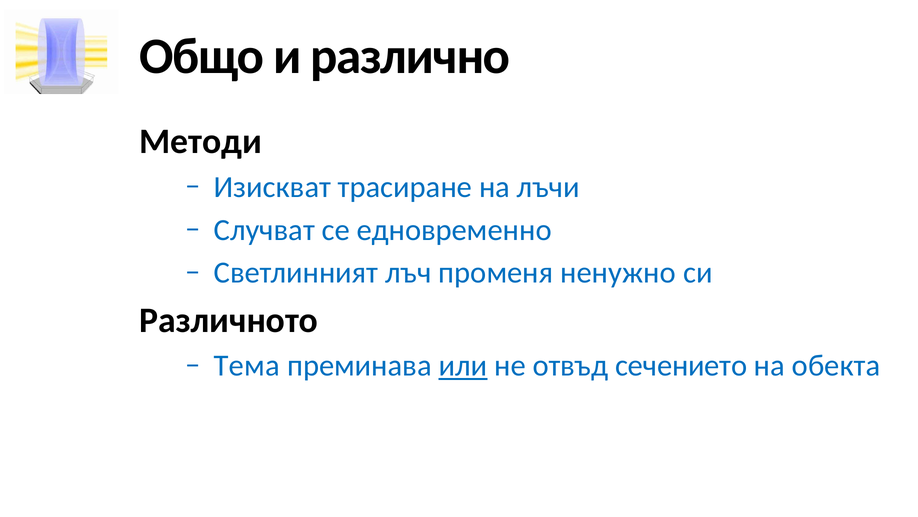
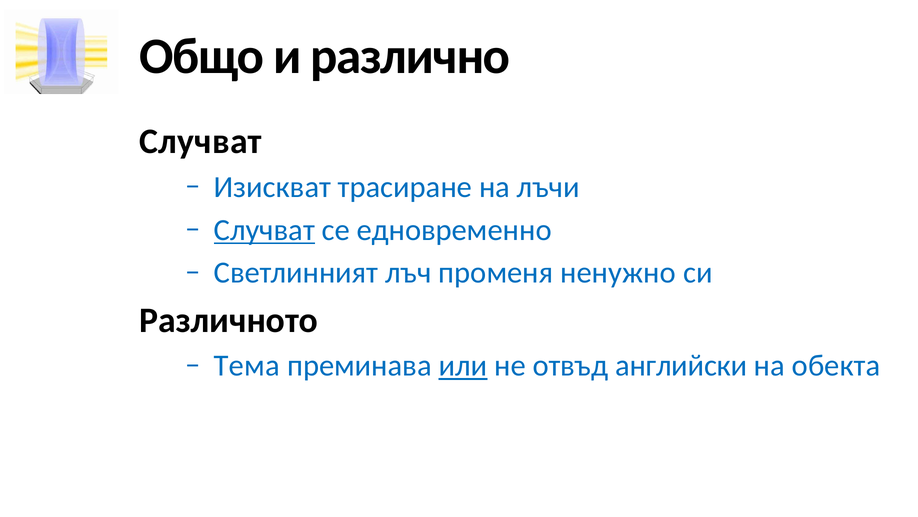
Методи: Методи -> Случват (200, 141)
Случват underline: none -> present (264, 230)
сечението: сечението -> английски (681, 365)
